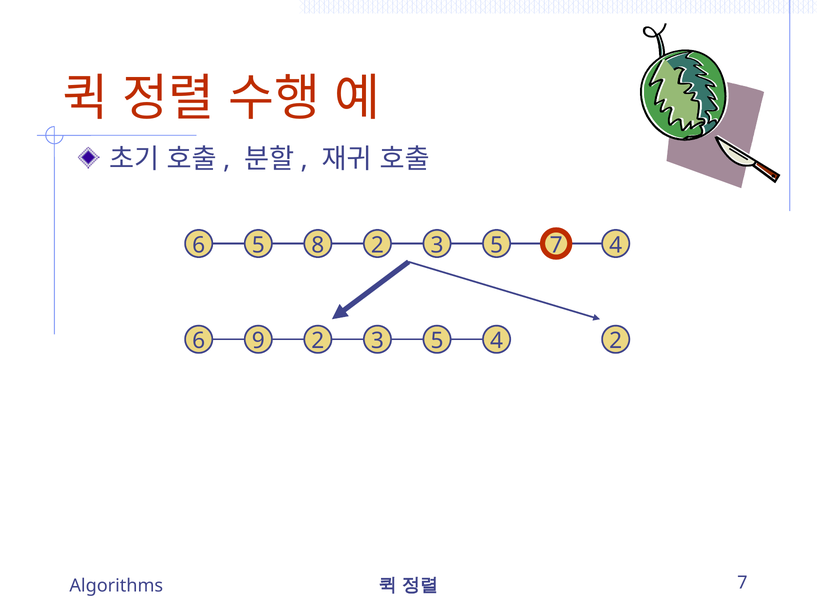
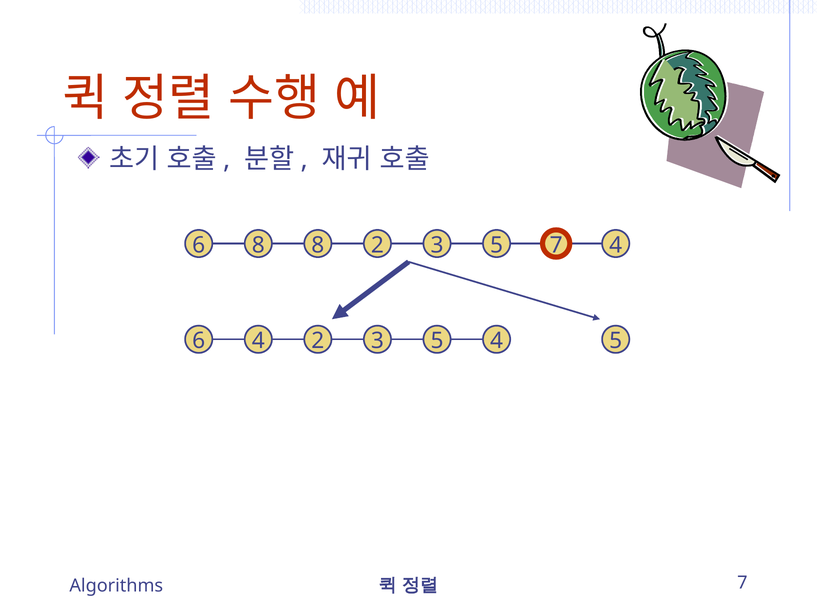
6 5: 5 -> 8 (258, 245)
6 9: 9 -> 4 (258, 341)
4 2: 2 -> 5 (616, 341)
